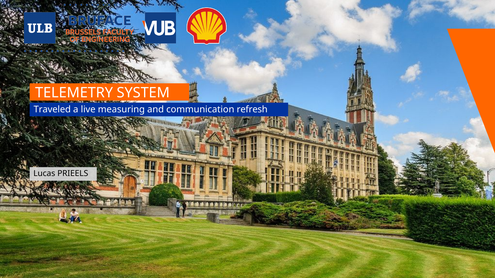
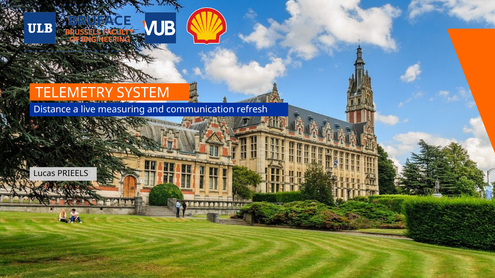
Traveled: Traveled -> Distance (52, 110)
